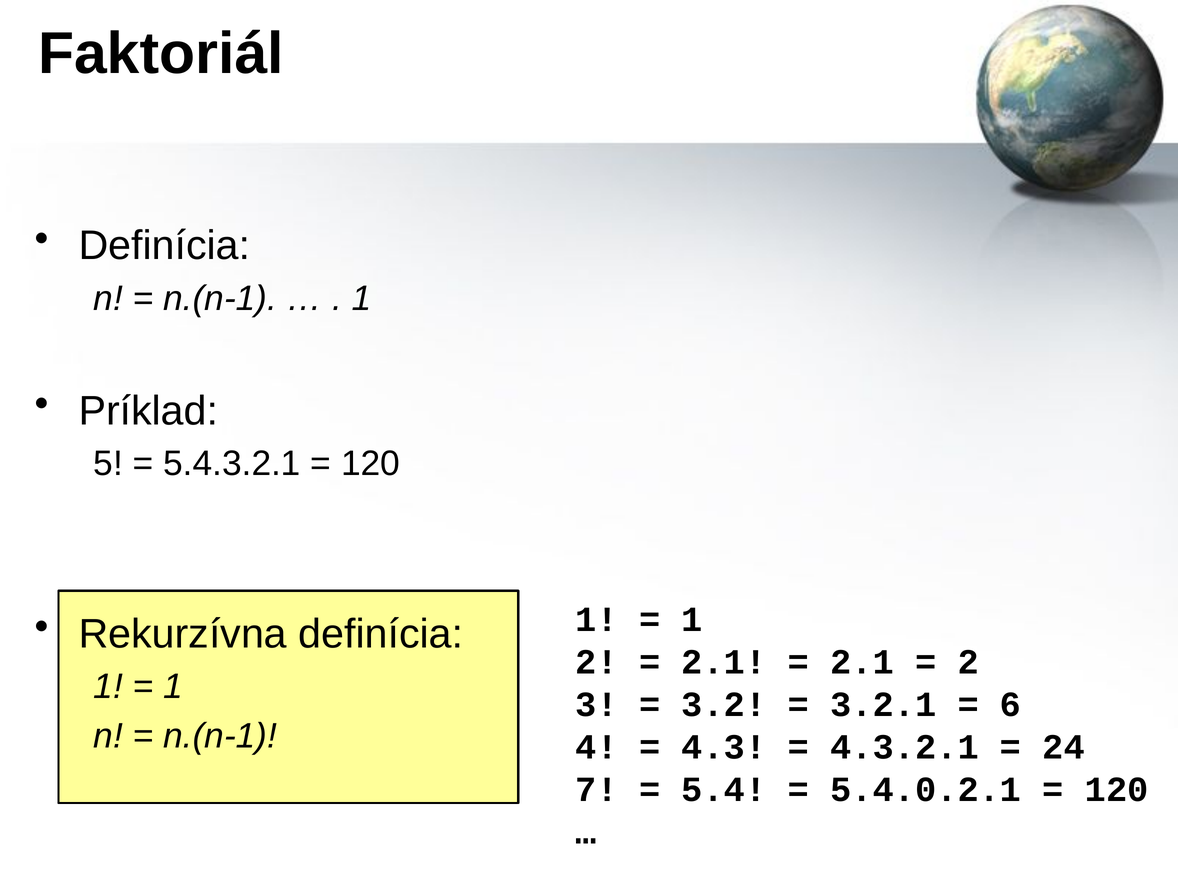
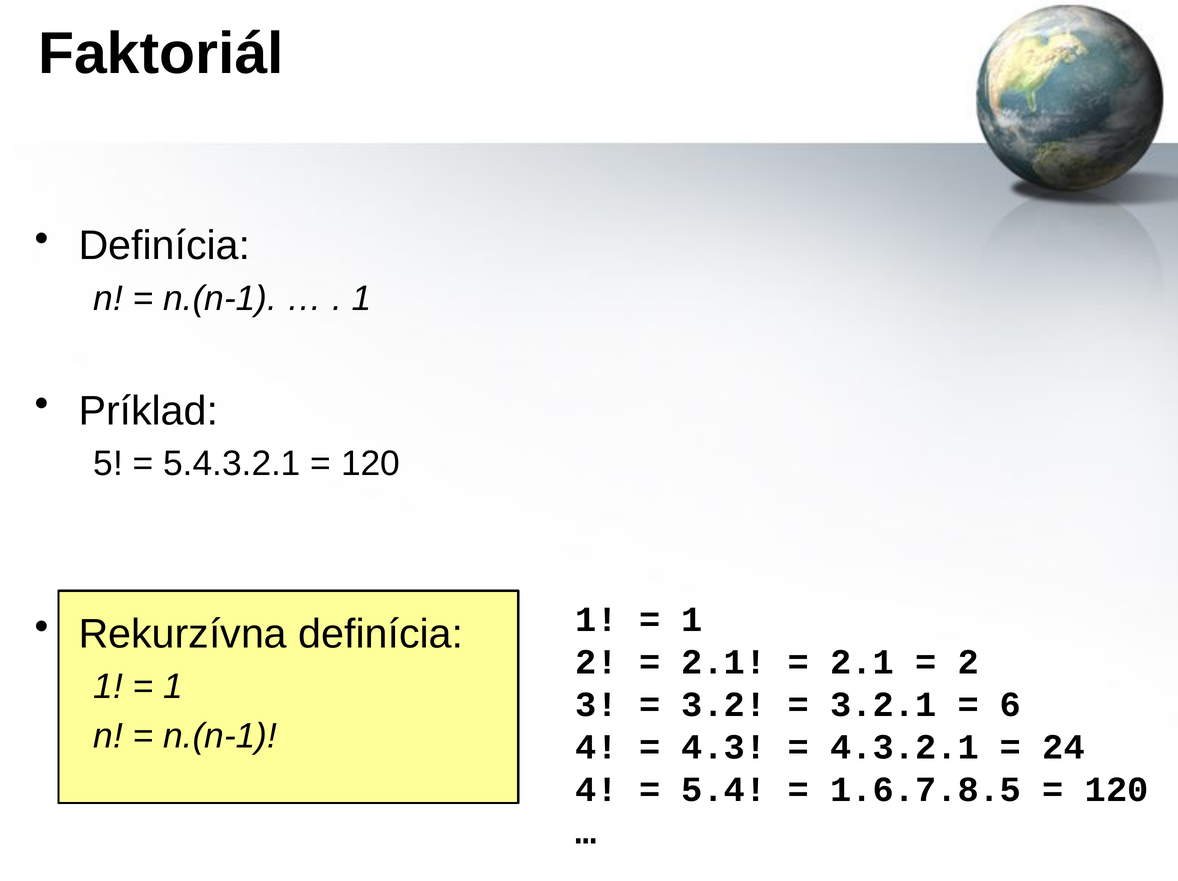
7: 7 -> 4 (597, 789)
5.4.0.2.1: 5.4.0.2.1 -> 1.6.7.8.5 (926, 789)
